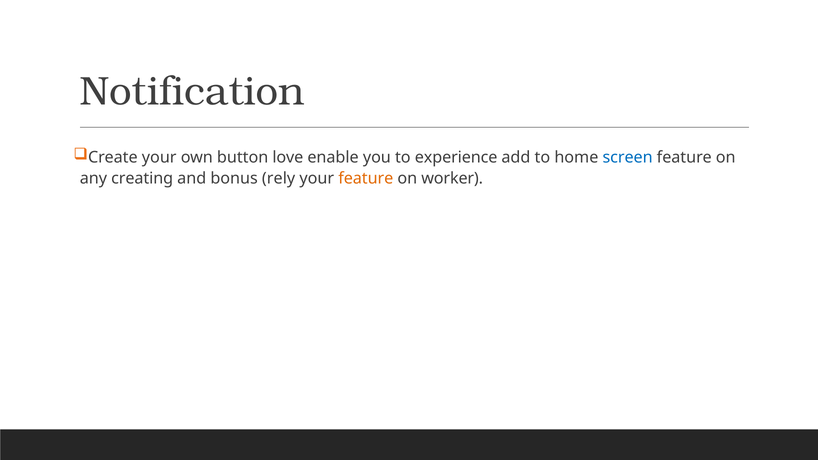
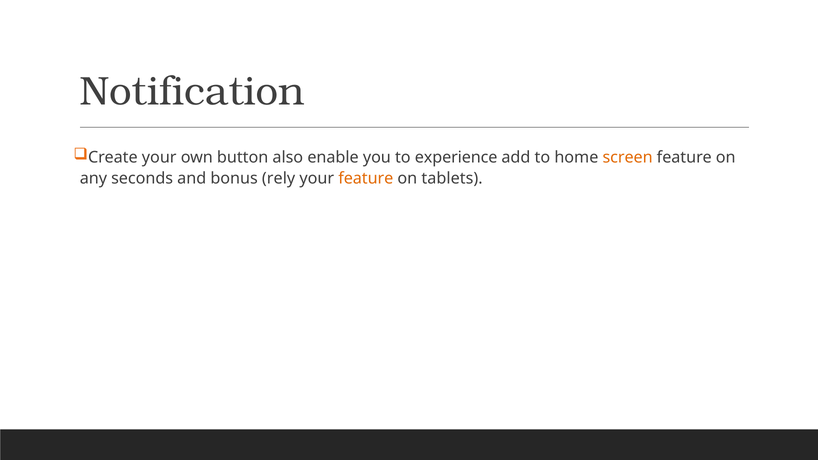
love: love -> also (288, 157)
screen colour: blue -> orange (628, 157)
creating: creating -> seconds (142, 179)
worker: worker -> tablets (452, 179)
